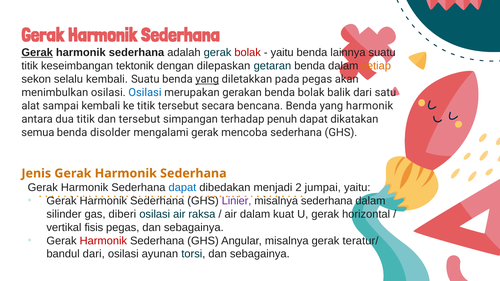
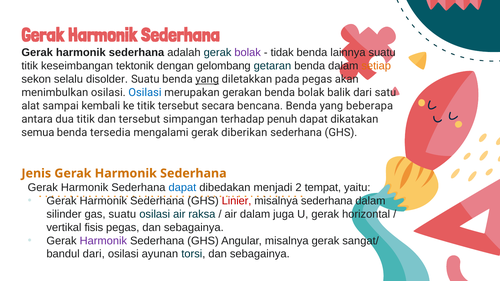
Gerak underline: present -> none (37, 53)
bolak colour: red -> purple (248, 53)
yaitu: yaitu -> tidak (282, 53)
dilepaskan: dilepaskan -> gelombang (224, 66)
selalu kembali: kembali -> disolder (107, 79)
yang harmonik: harmonik -> beberapa (370, 106)
disolder: disolder -> tersedia (110, 133)
mencoba: mencoba -> diberikan (244, 133)
jumpai: jumpai -> tempat (323, 188)
Linier colour: purple -> red (237, 201)
gas diberi: diberi -> suatu (122, 214)
kuat: kuat -> juga (284, 214)
Harmonik colour: red -> purple (103, 241)
teratur/: teratur/ -> sangat/ (361, 241)
